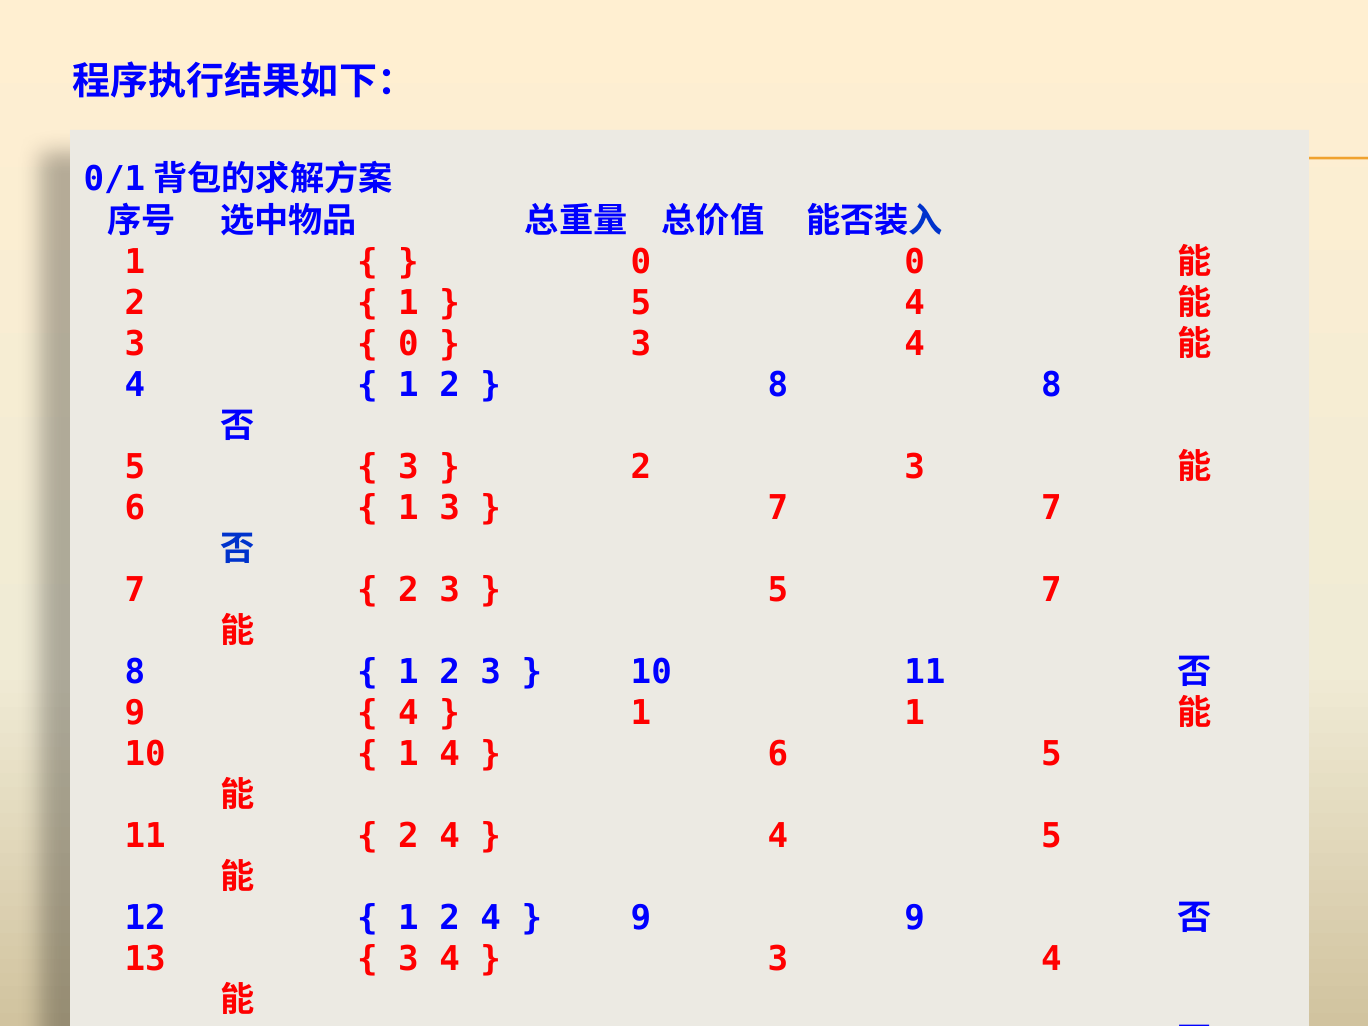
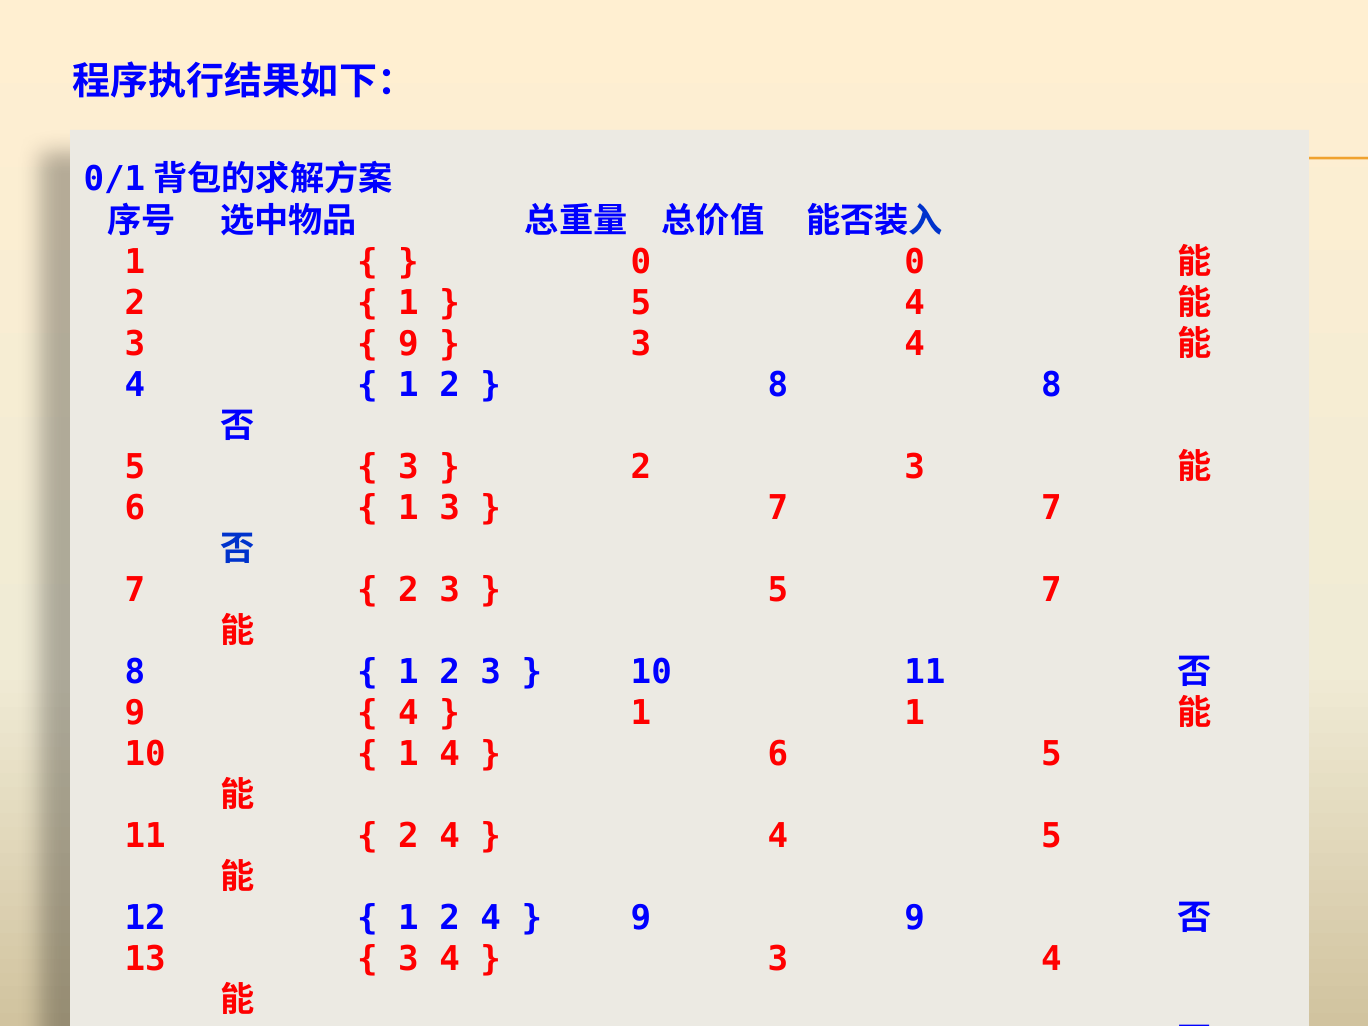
0: 0 -> 9 (408, 344)
